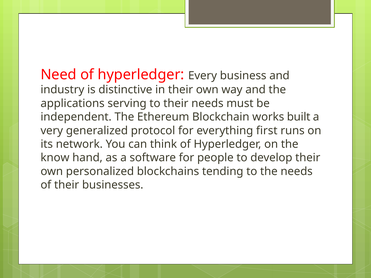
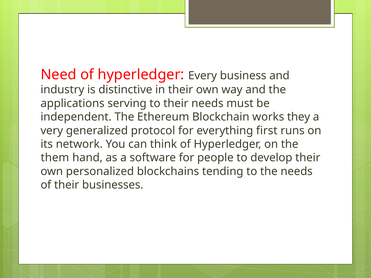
built: built -> they (299, 117)
know: know -> them (55, 158)
